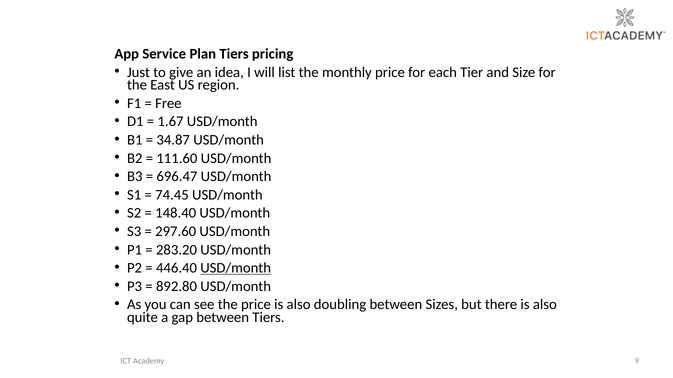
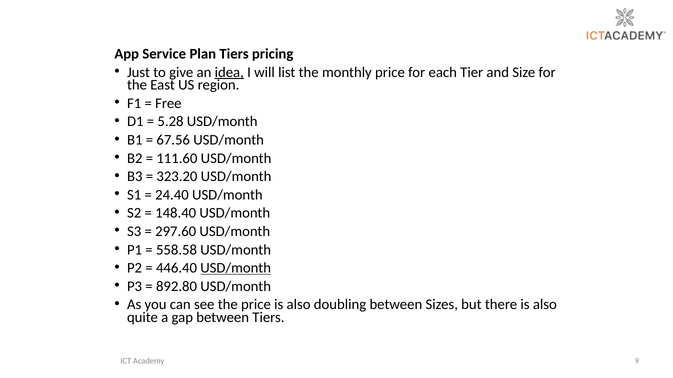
idea underline: none -> present (229, 72)
1.67: 1.67 -> 5.28 (170, 122)
34.87: 34.87 -> 67.56 (173, 140)
696.47: 696.47 -> 323.20 (177, 177)
74.45: 74.45 -> 24.40 (172, 195)
283.20: 283.20 -> 558.58 (177, 250)
